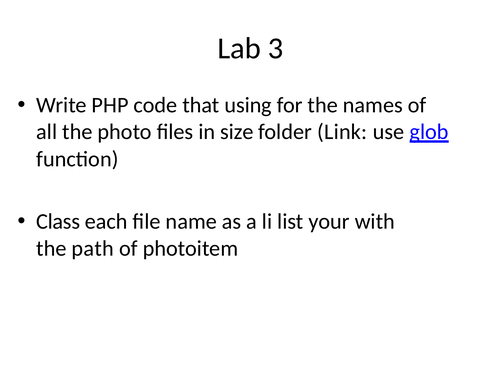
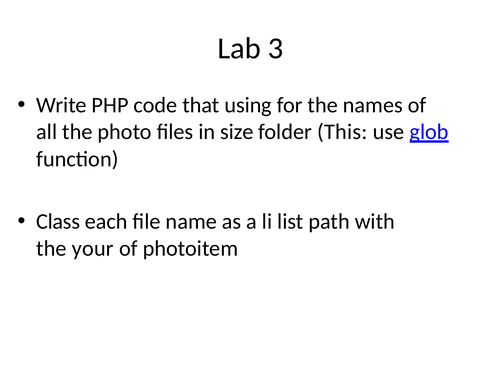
Link: Link -> This (342, 132)
your: your -> path (329, 221)
path: path -> your (93, 248)
